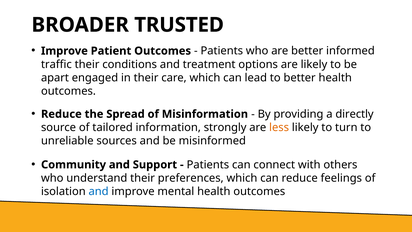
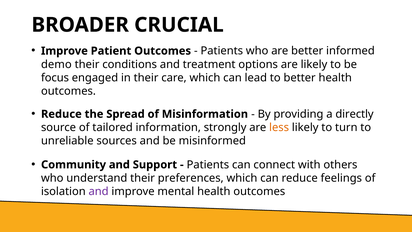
TRUSTED: TRUSTED -> CRUCIAL (179, 25)
traffic: traffic -> demo (56, 64)
apart: apart -> focus (55, 78)
and colour: blue -> purple (99, 191)
